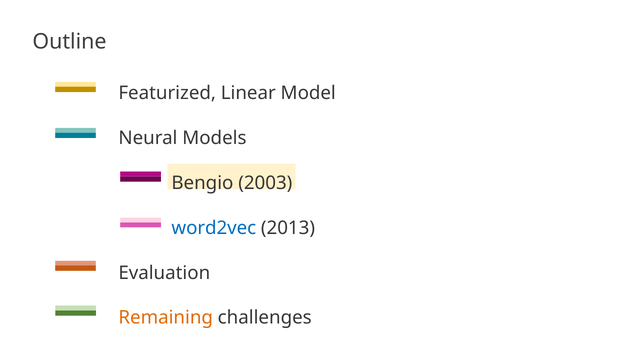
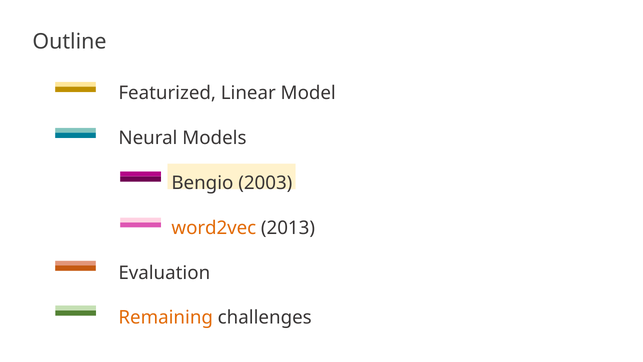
word2vec colour: blue -> orange (214, 228)
